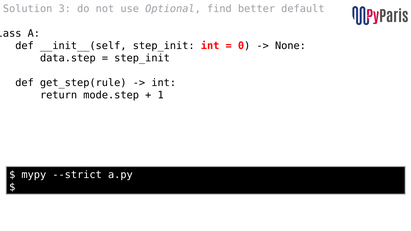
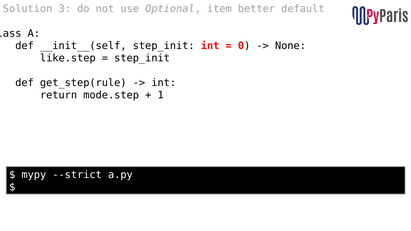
find: find -> item (219, 9)
data.step: data.step -> like.step (68, 58)
